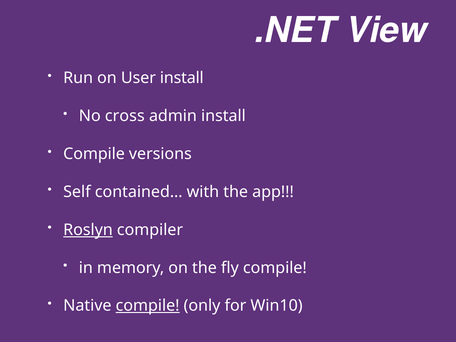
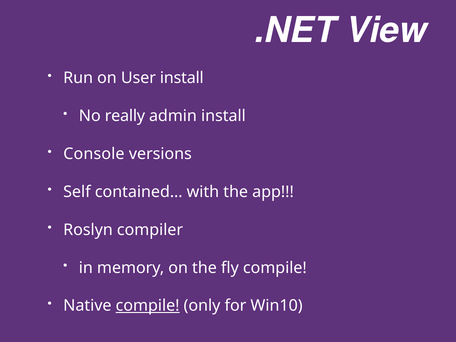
cross: cross -> really (125, 116)
Compile: Compile -> Console (94, 154)
Roslyn underline: present -> none (88, 230)
